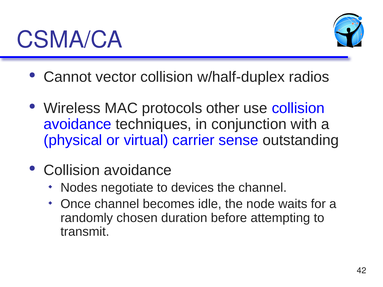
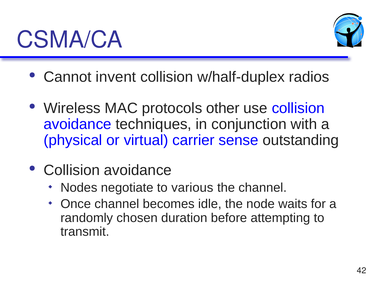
vector: vector -> invent (116, 77)
devices: devices -> various (192, 188)
